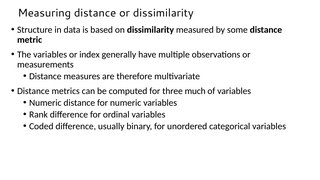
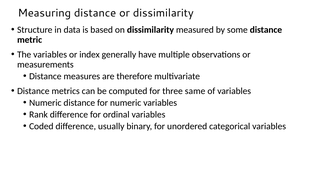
much: much -> same (195, 91)
